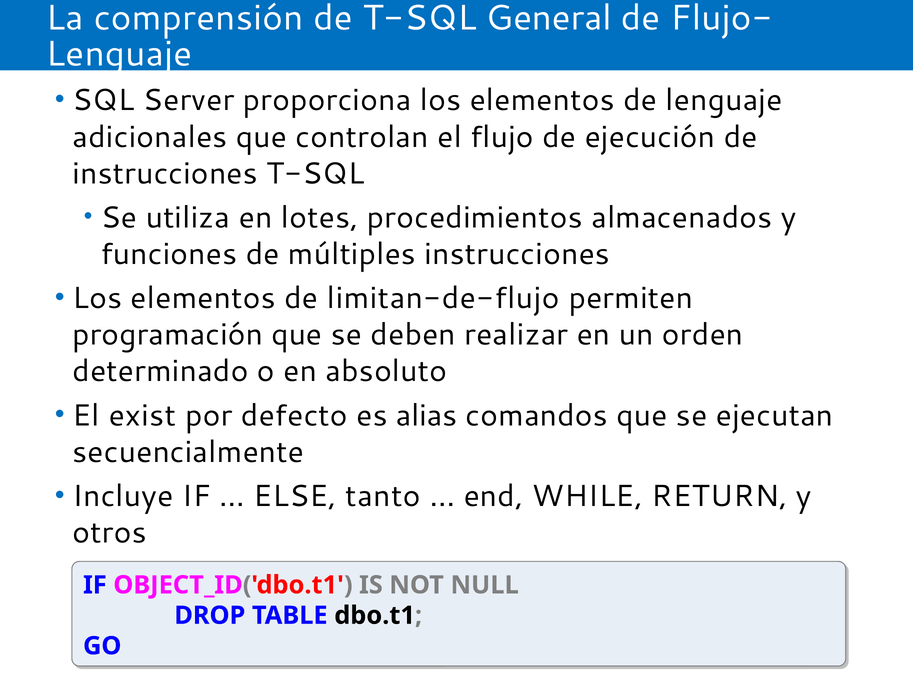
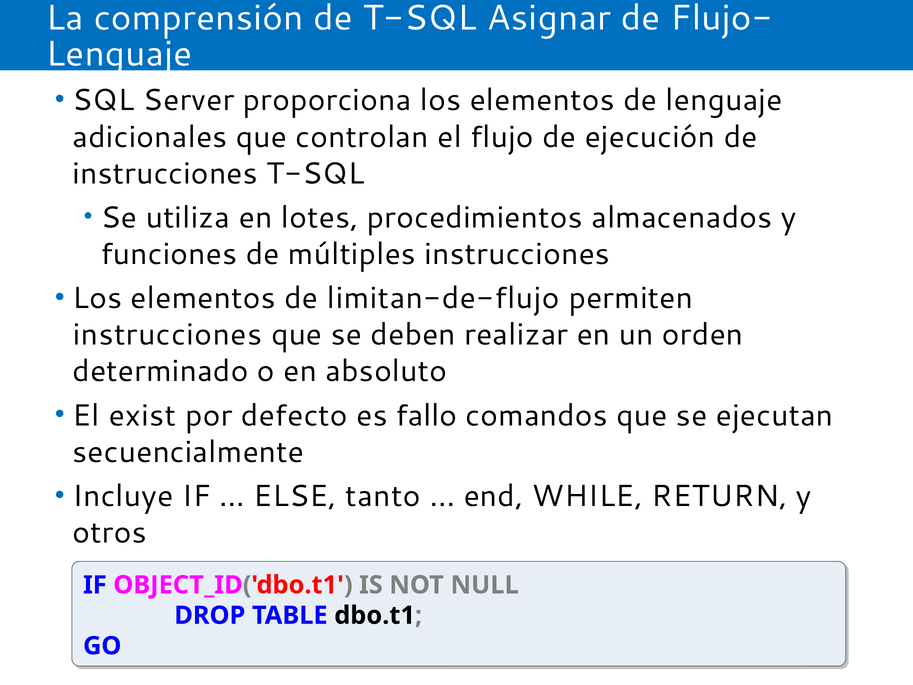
General: General -> Asignar (549, 18)
programación: programación -> instrucciones (167, 335)
alias: alias -> fallo (427, 415)
